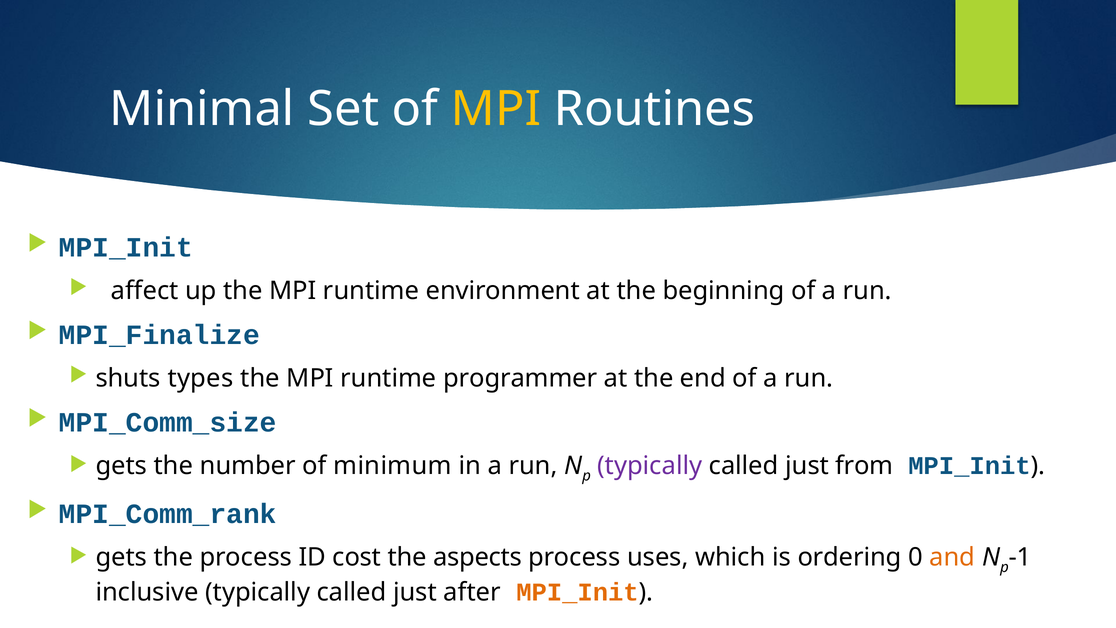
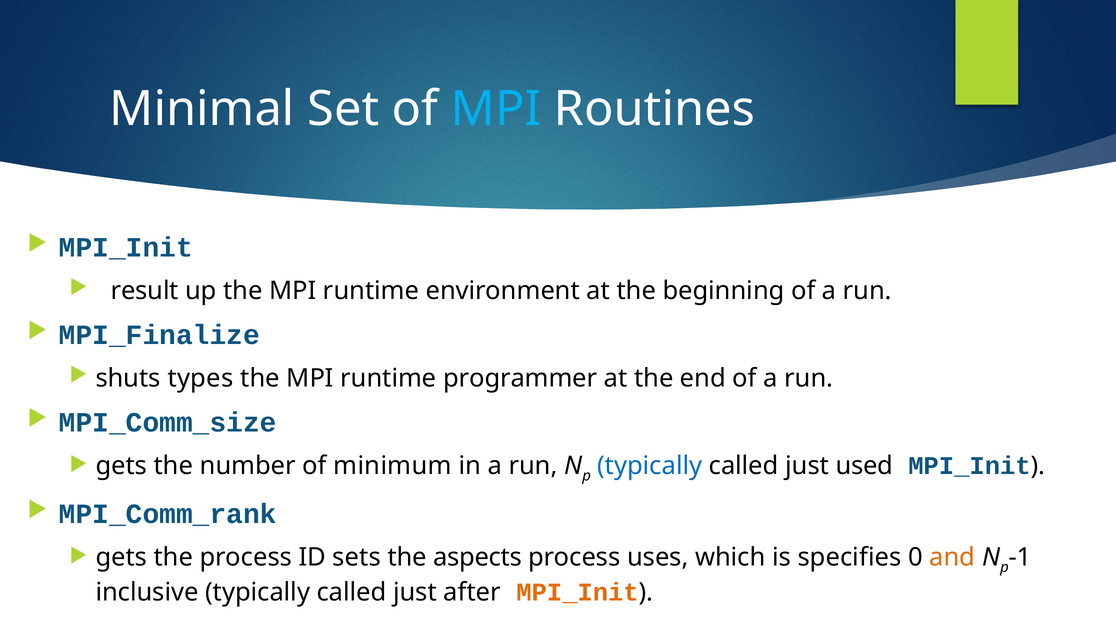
MPI colour: yellow -> light blue (496, 109)
affect: affect -> result (145, 291)
typically colour: purple -> blue (650, 466)
from: from -> used (864, 466)
cost: cost -> sets (357, 557)
ordering: ordering -> specifies (849, 557)
